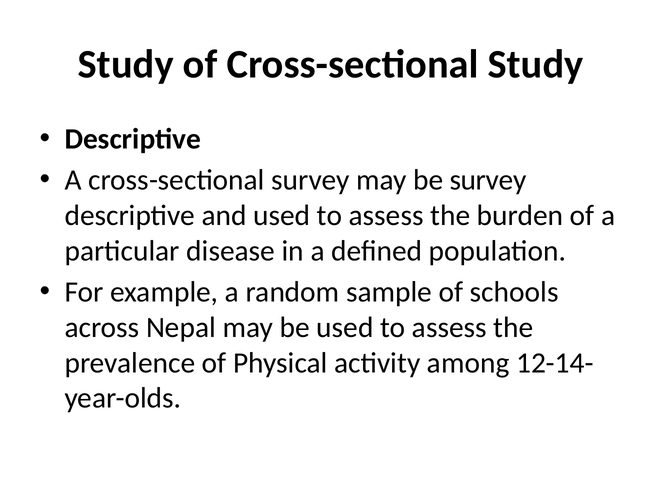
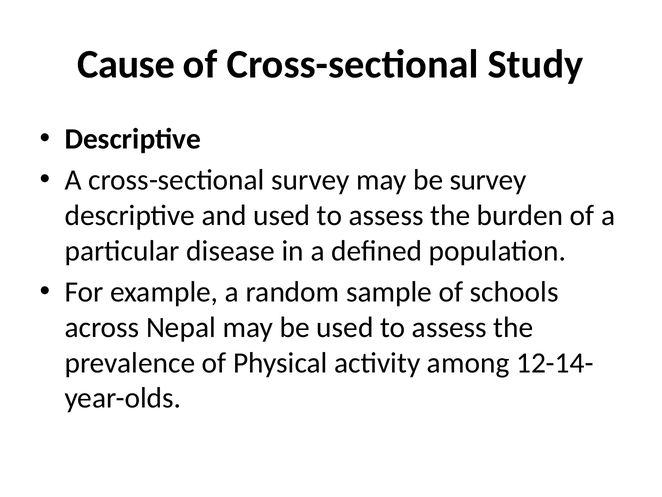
Study: Study -> Cause (126, 64)
